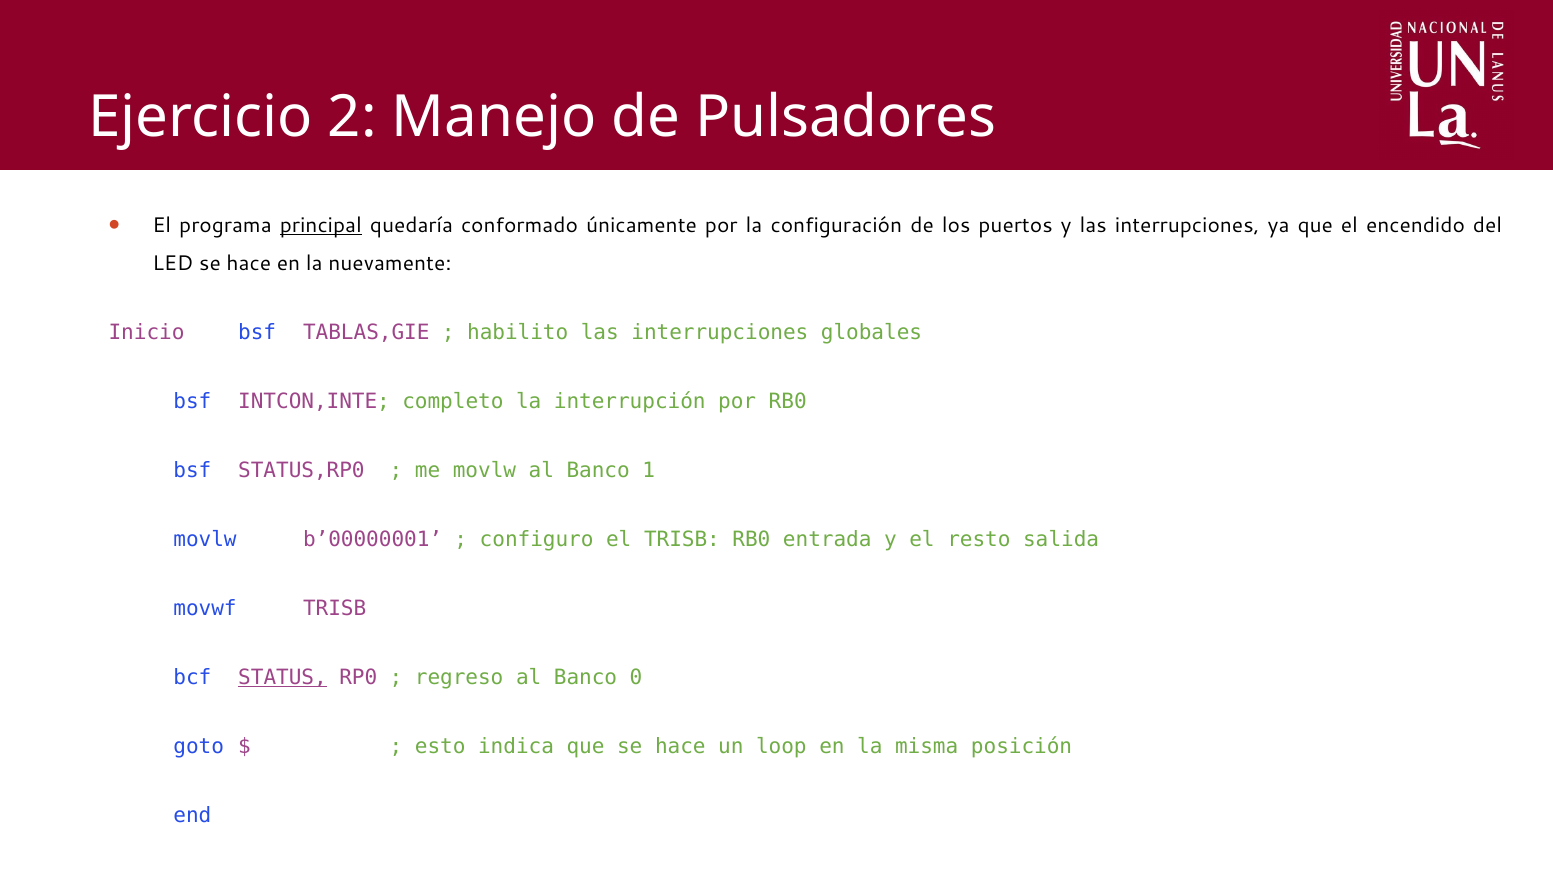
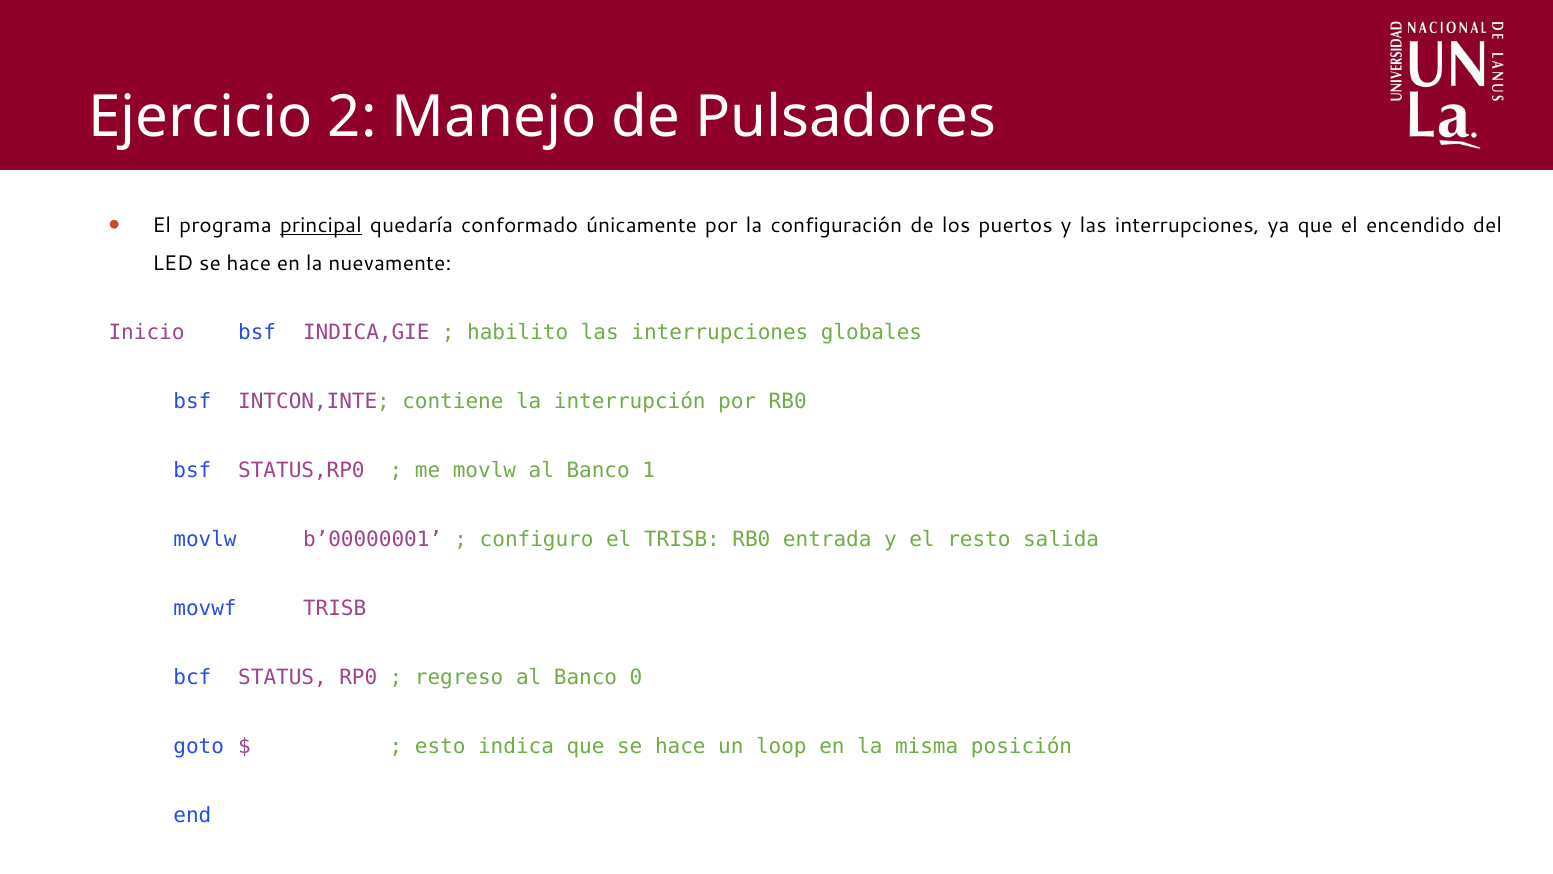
TABLAS,GIE: TABLAS,GIE -> INDICA,GIE (366, 332)
completo: completo -> contiene (453, 401)
STATUS underline: present -> none (282, 677)
